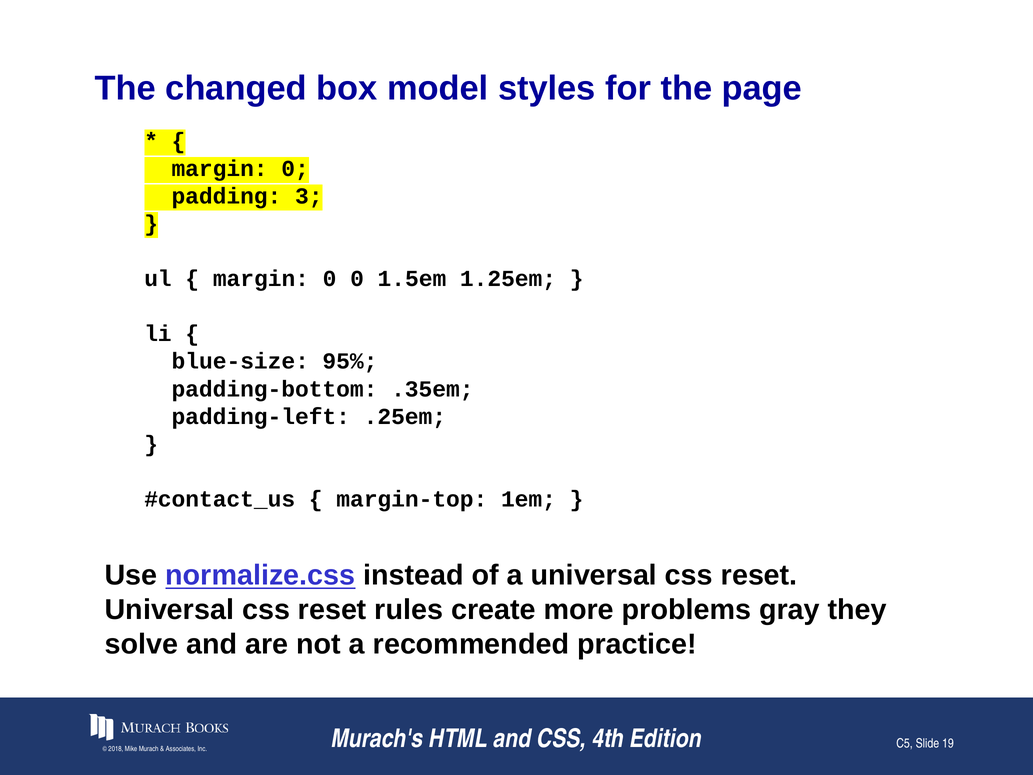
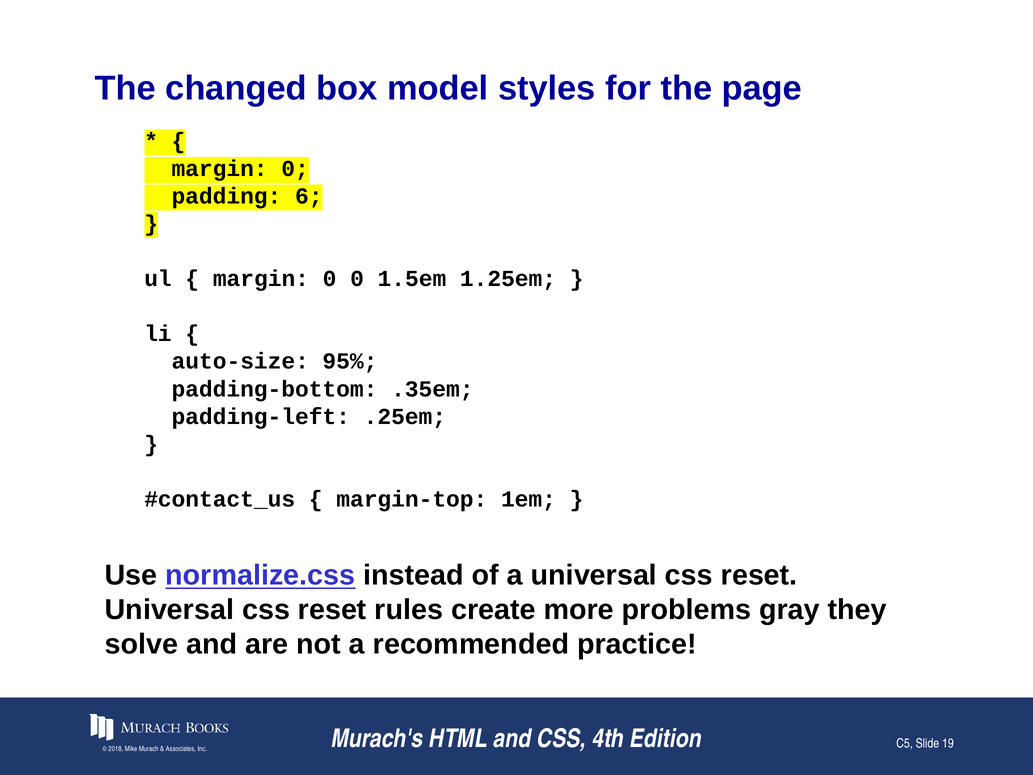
3: 3 -> 6 (309, 196)
blue-size: blue-size -> auto-size (240, 361)
